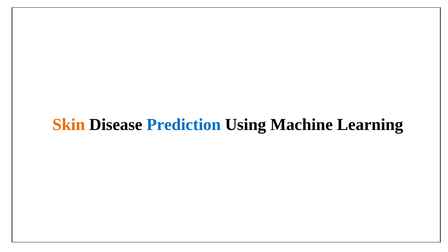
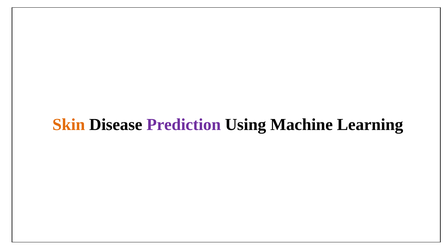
Prediction colour: blue -> purple (184, 125)
